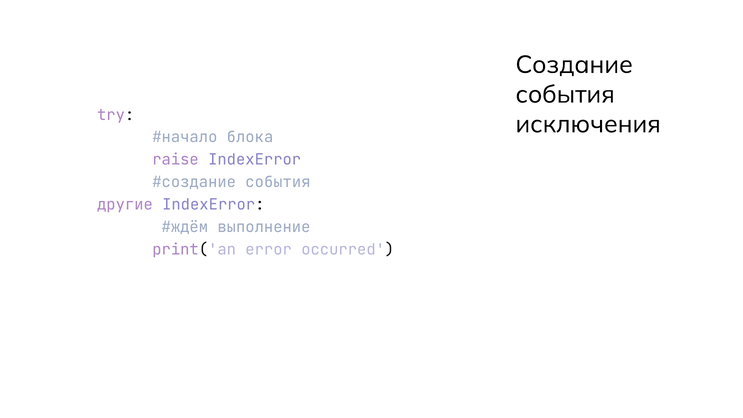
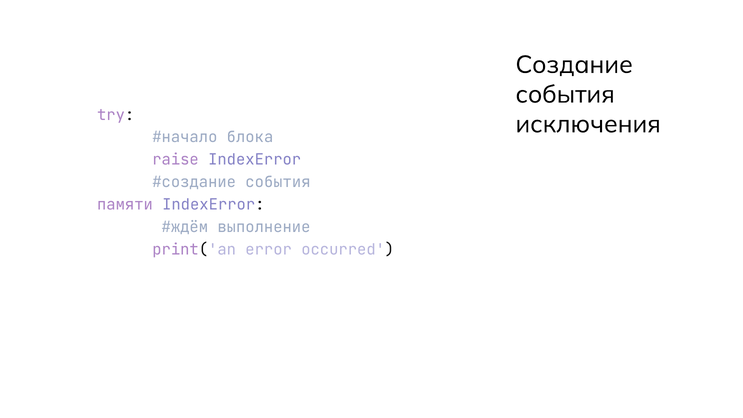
другие: другие -> памяти (125, 205)
